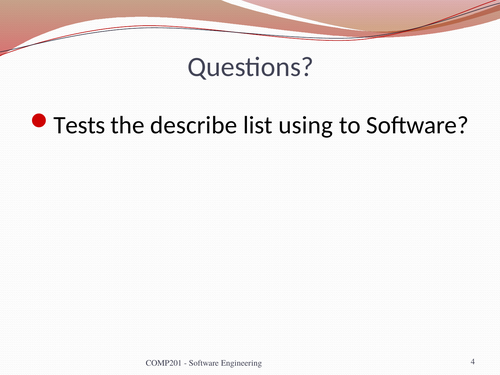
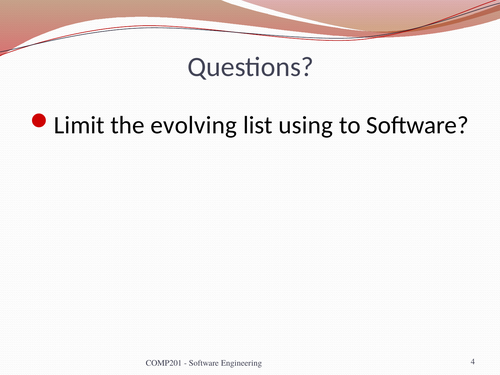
Tests: Tests -> Limit (79, 125)
describe: describe -> evolving (194, 125)
